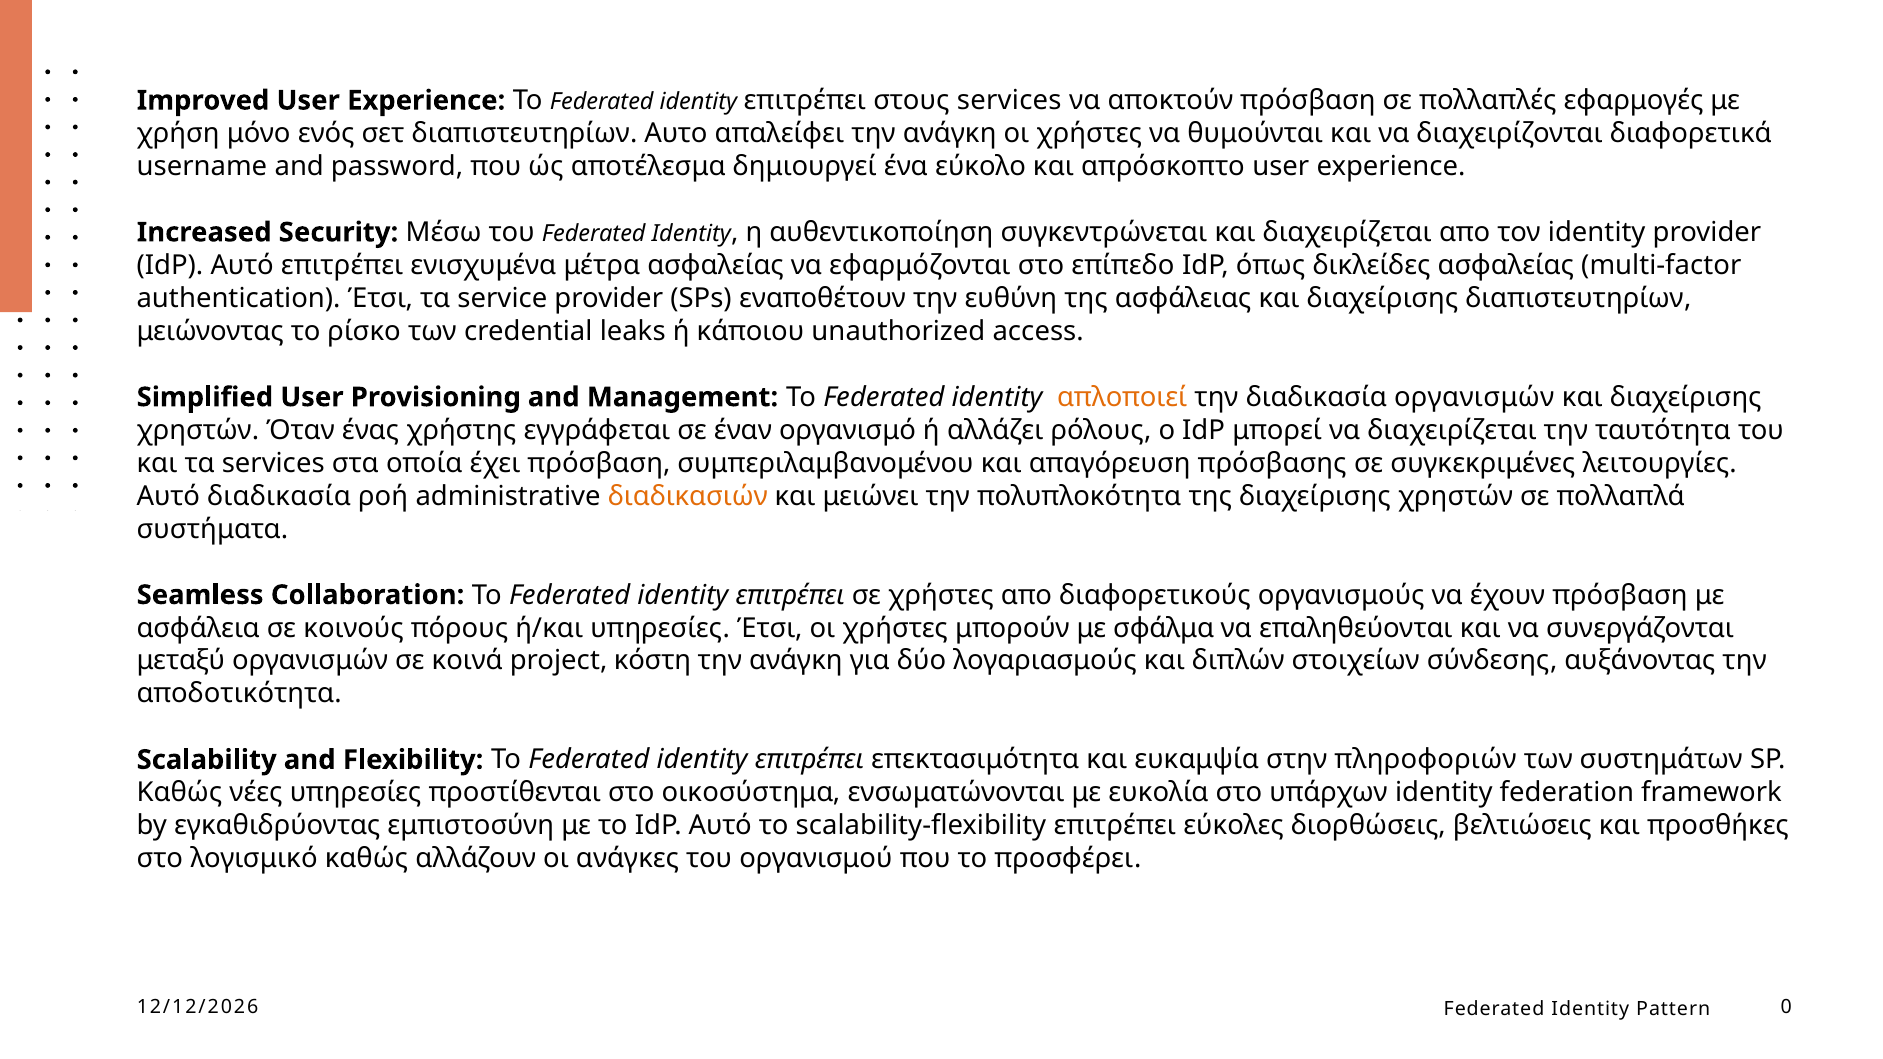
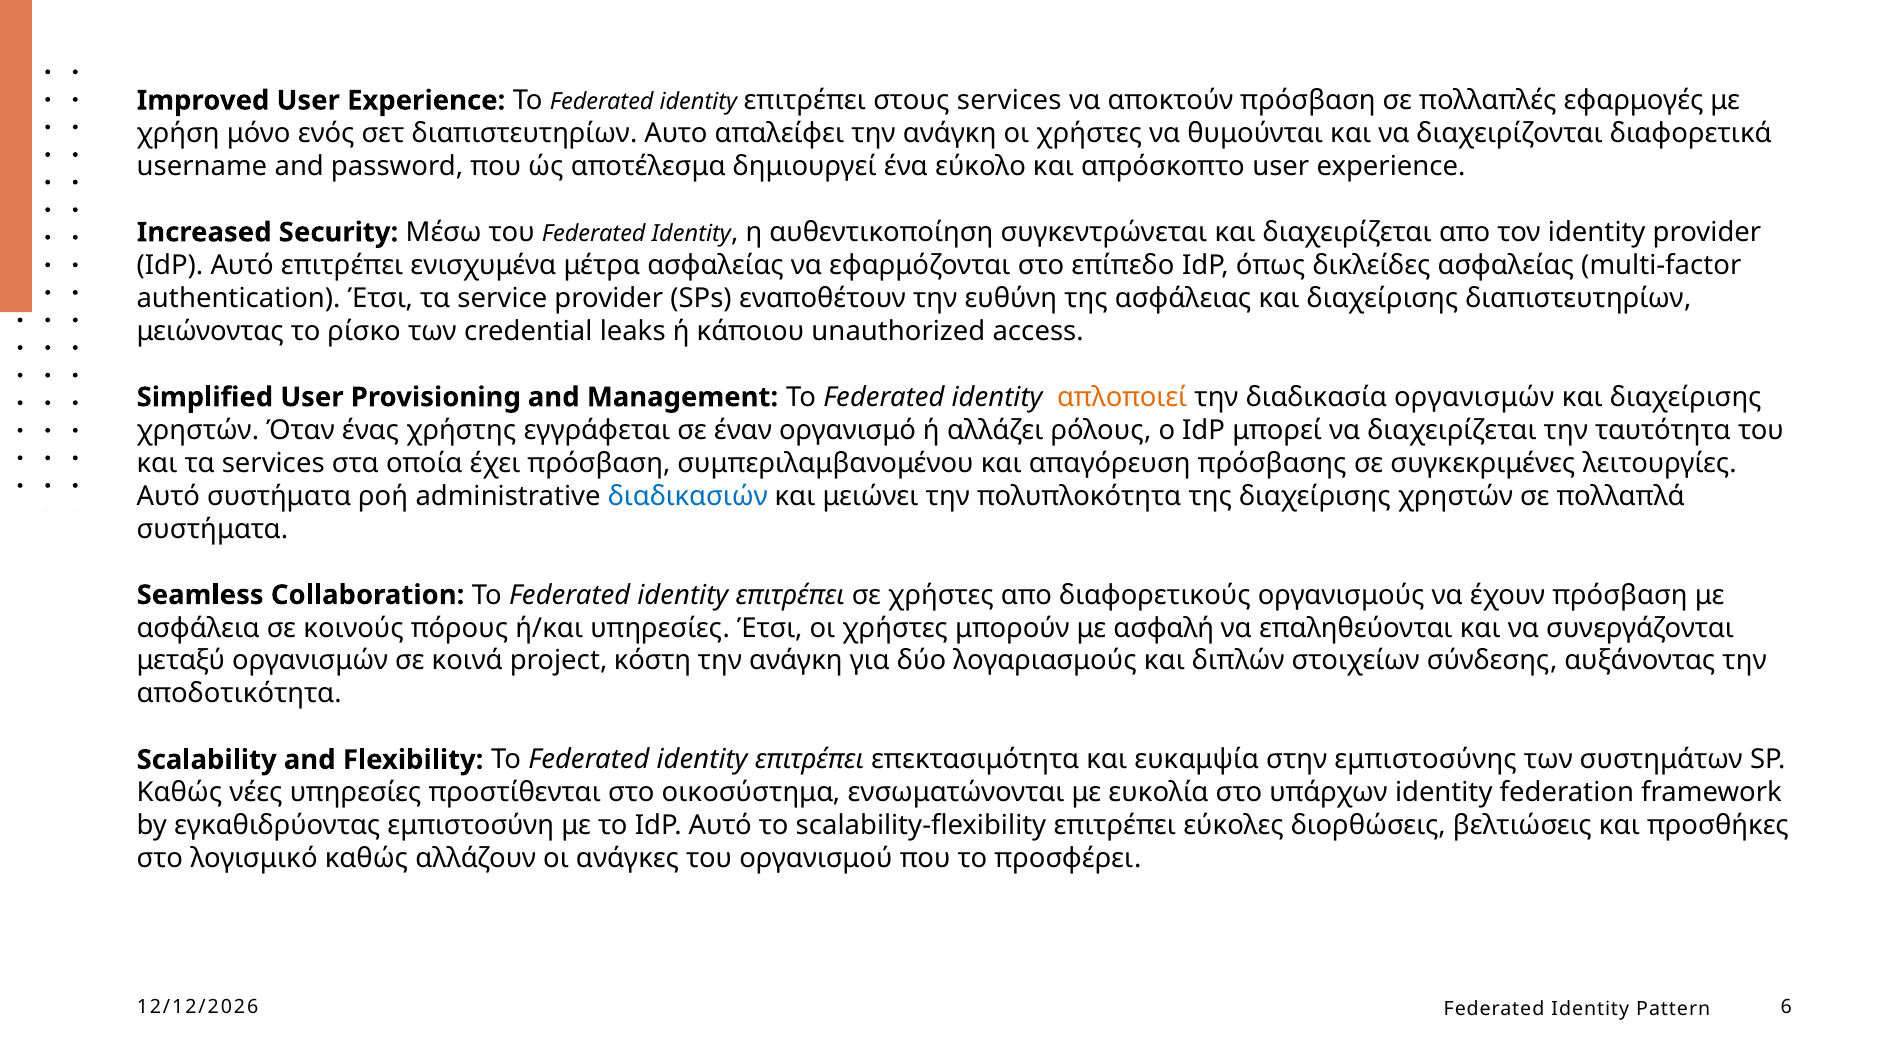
Αυτό διαδικασία: διαδικασία -> συστήματα (279, 496)
διαδικασιών colour: orange -> blue (688, 496)
σφάλμα: σφάλμα -> ασφαλή (1164, 628)
πληροφοριών: πληροφοριών -> εμπιστοσύνης (1426, 760)
0: 0 -> 6 (1786, 1007)
